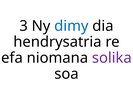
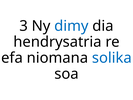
solika colour: purple -> blue (112, 58)
